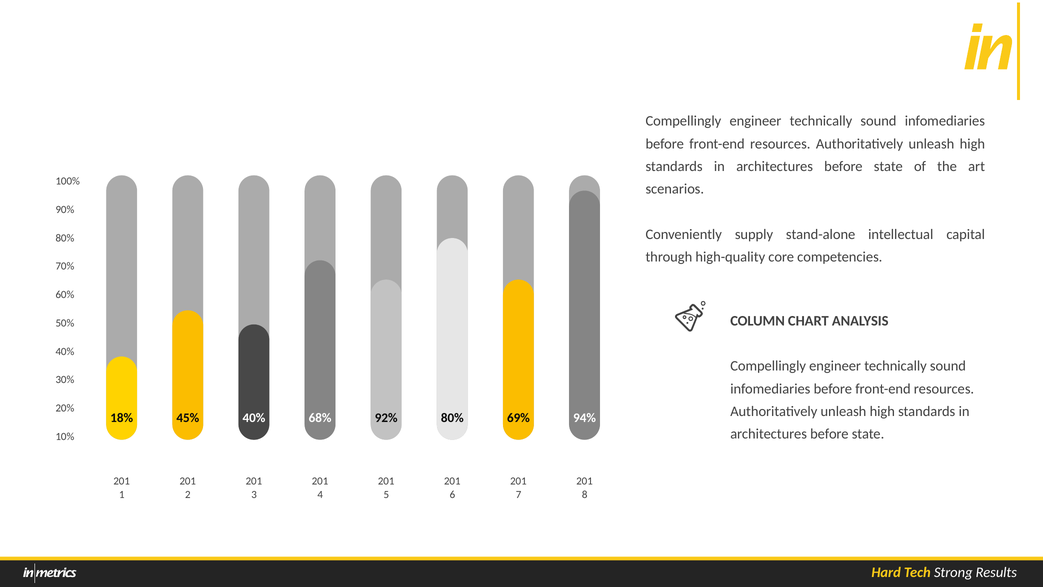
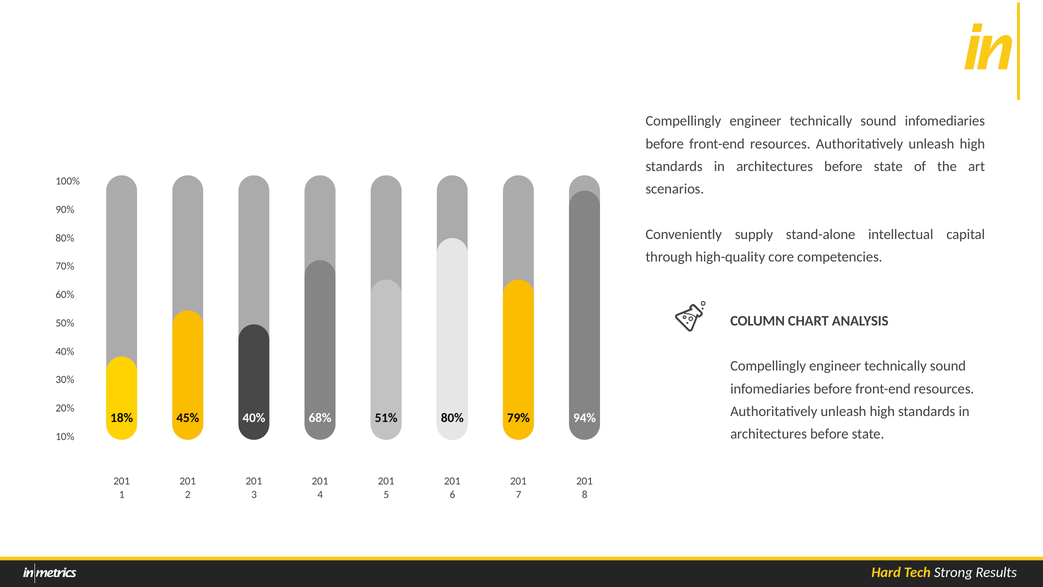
92%: 92% -> 51% (386, 418)
69%: 69% -> 79% (518, 418)
